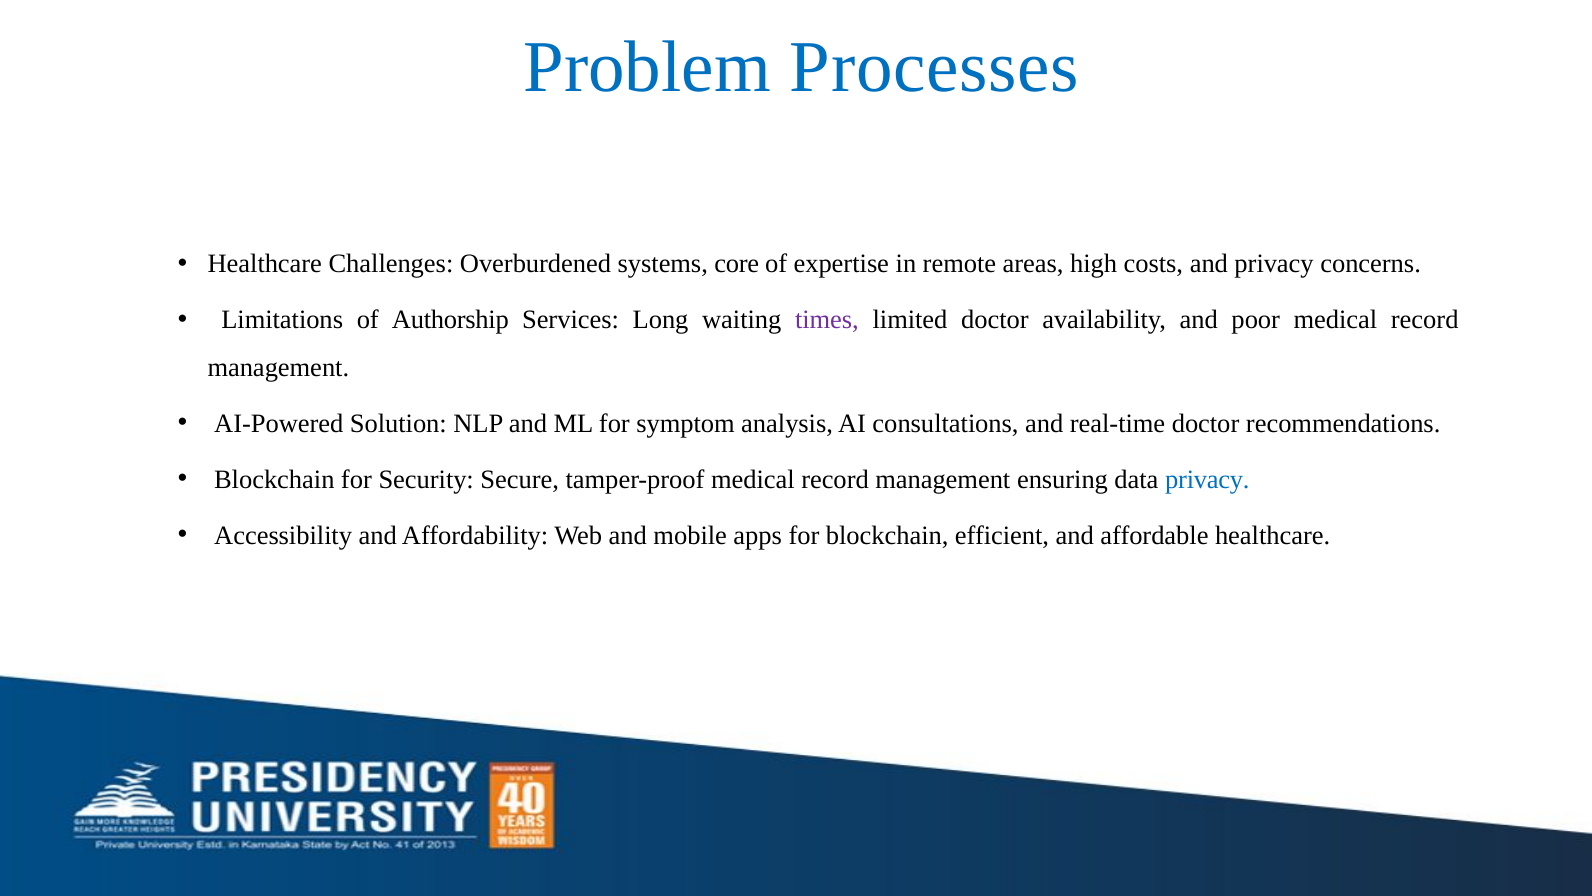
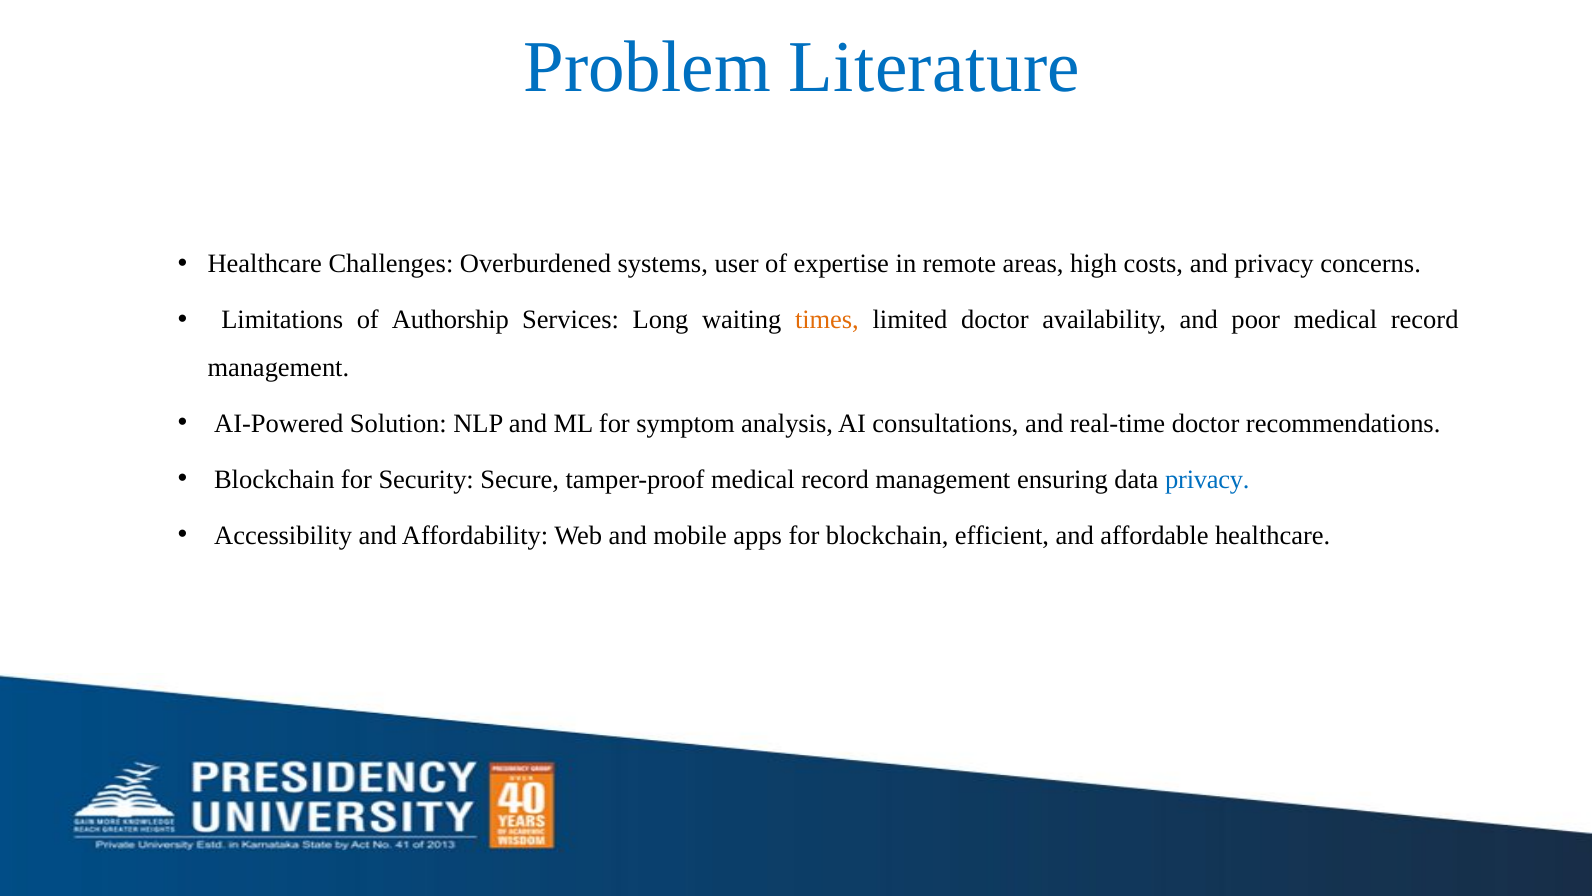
Processes: Processes -> Literature (935, 67)
core: core -> user (737, 264)
times colour: purple -> orange (827, 320)
